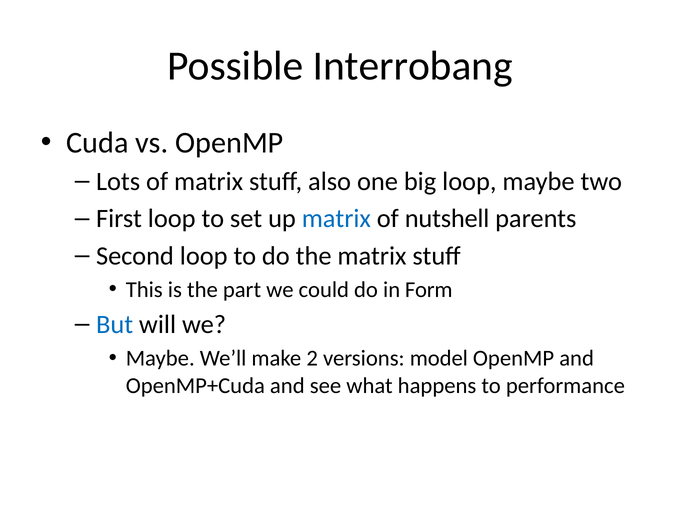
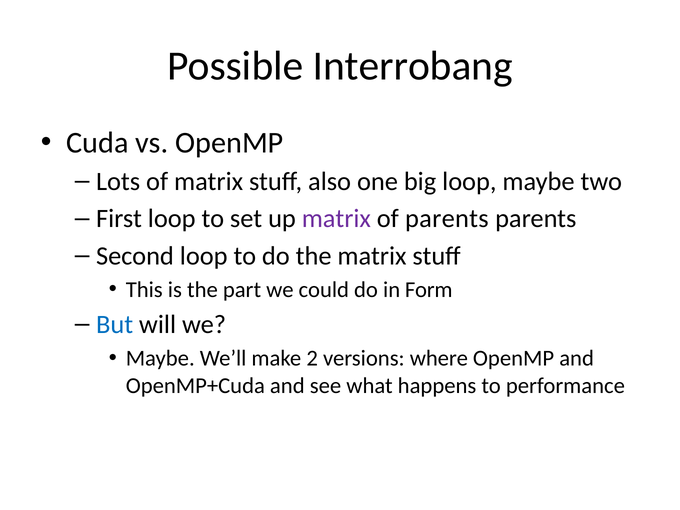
matrix colour: blue -> purple (336, 219)
of nutshell: nutshell -> parents (447, 219)
model: model -> where (439, 358)
